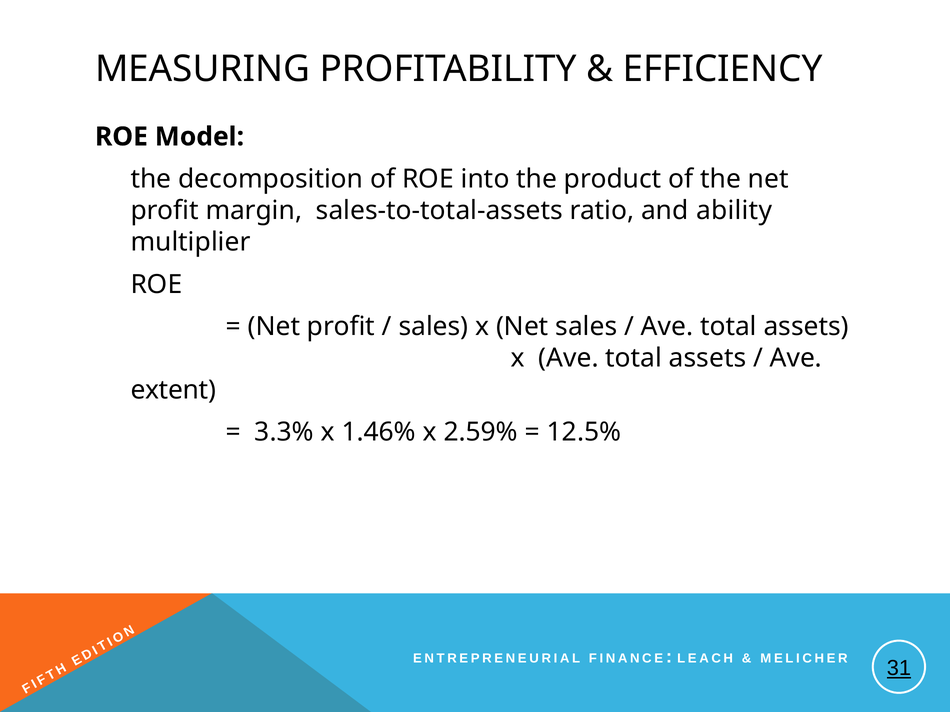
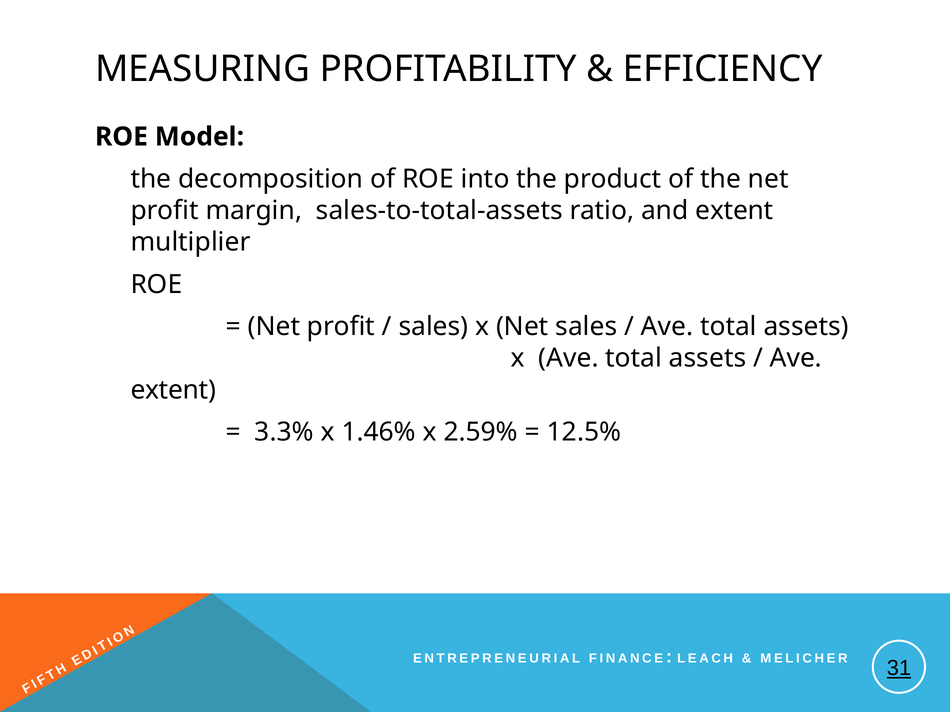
and ability: ability -> extent (734, 211)
